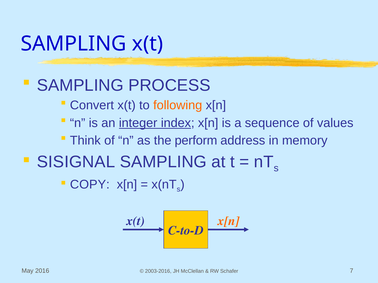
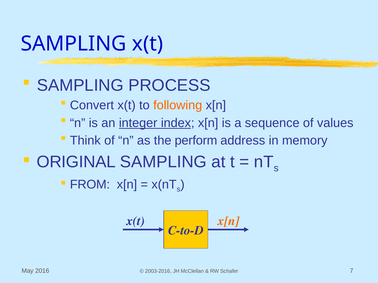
SISIGNAL: SISIGNAL -> ORIGINAL (76, 162)
COPY: COPY -> FROM (90, 185)
